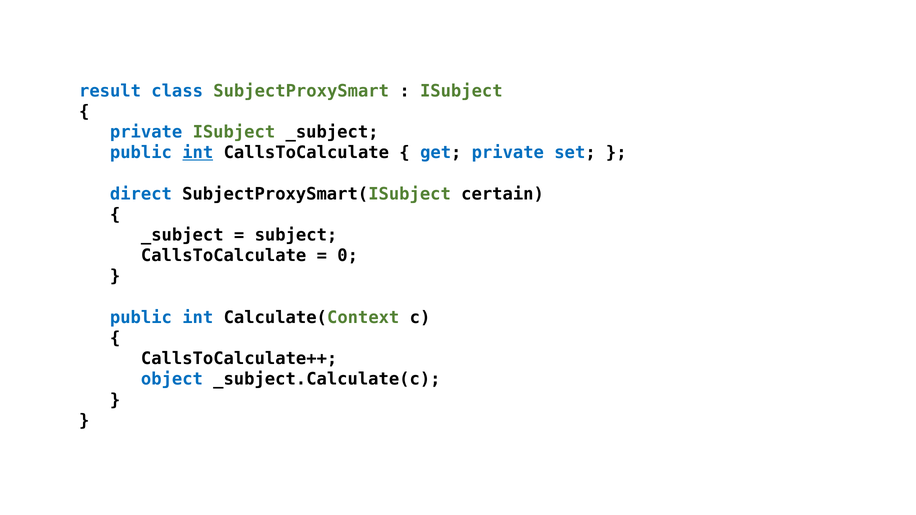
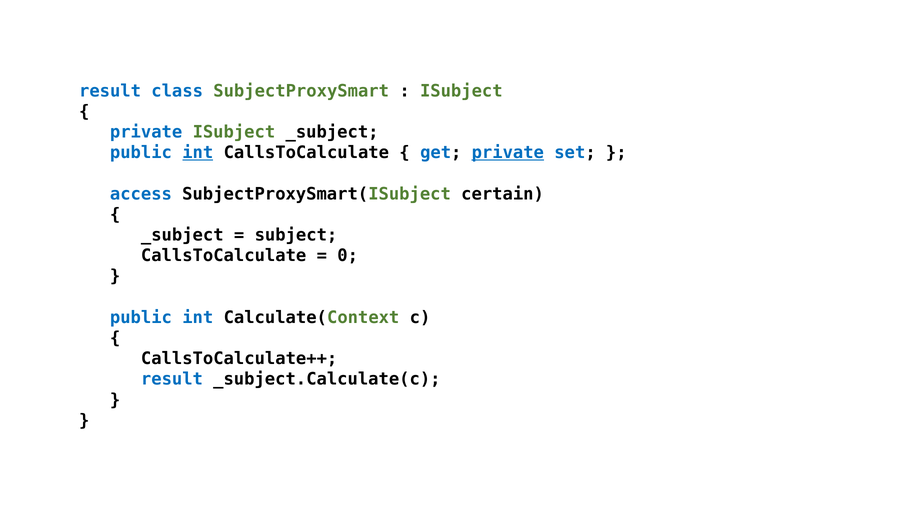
private underline: none -> present (508, 153)
direct: direct -> access (141, 194)
object: object -> result (172, 380)
